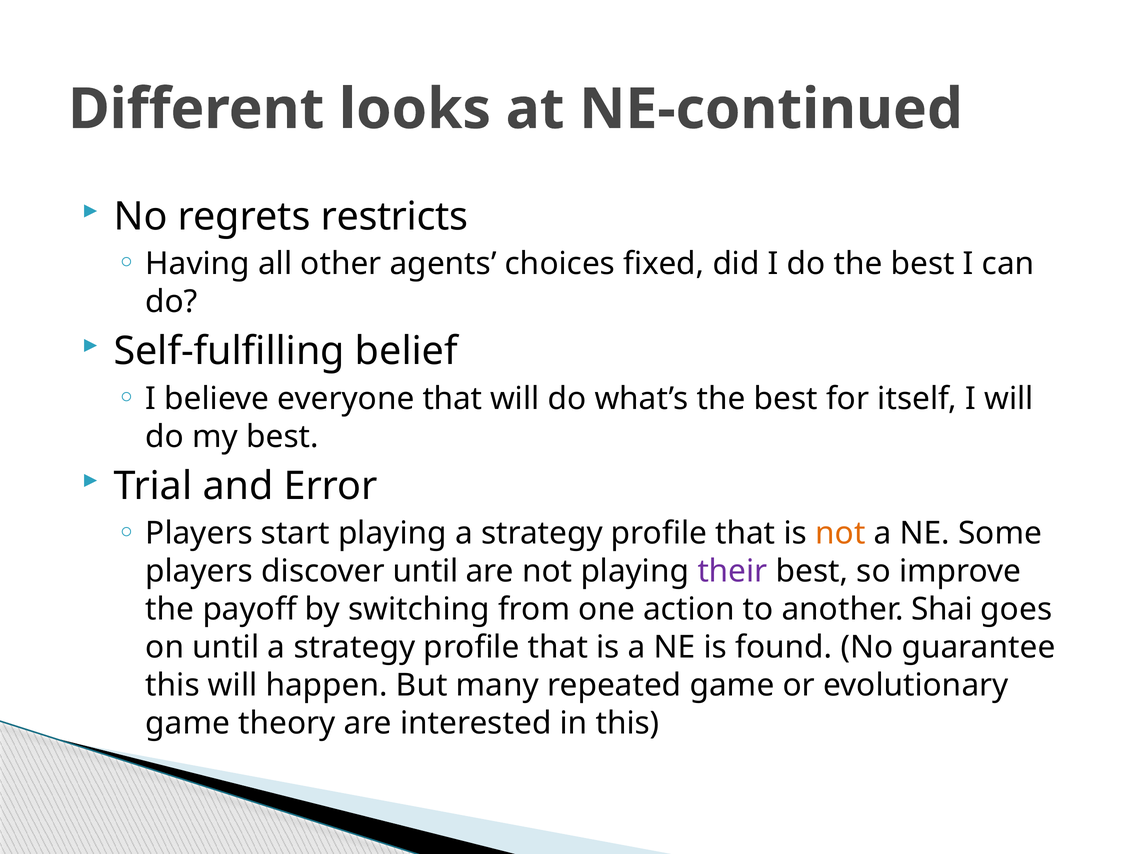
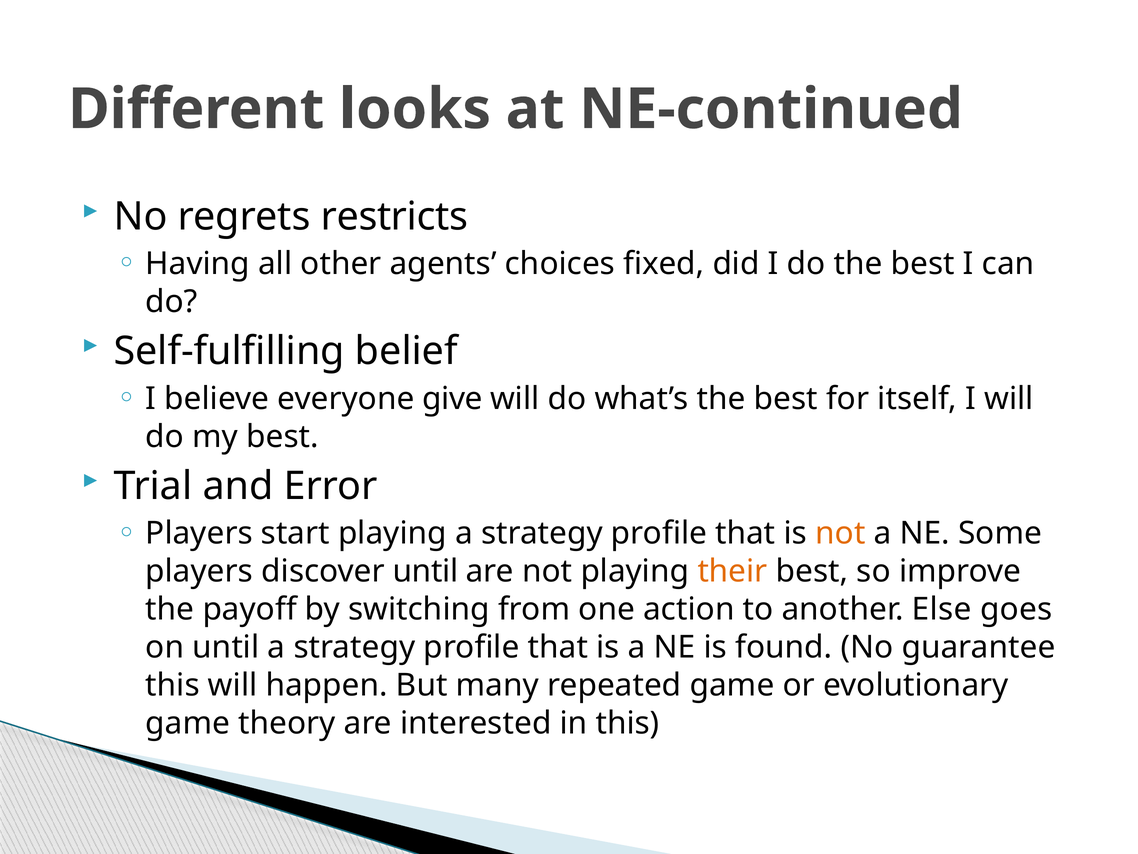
everyone that: that -> give (452, 398)
their colour: purple -> orange (733, 571)
Shai: Shai -> Else (942, 609)
